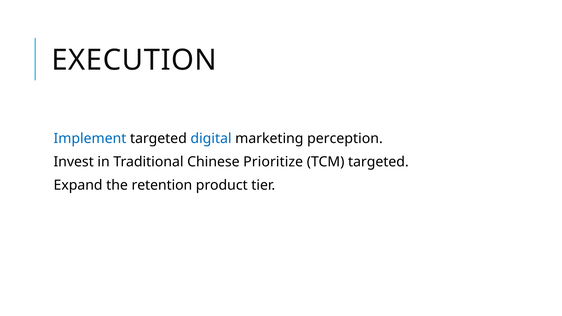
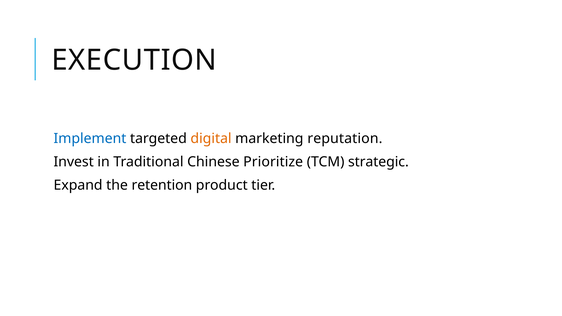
digital colour: blue -> orange (211, 139)
perception: perception -> reputation (345, 139)
TCM targeted: targeted -> strategic (378, 162)
